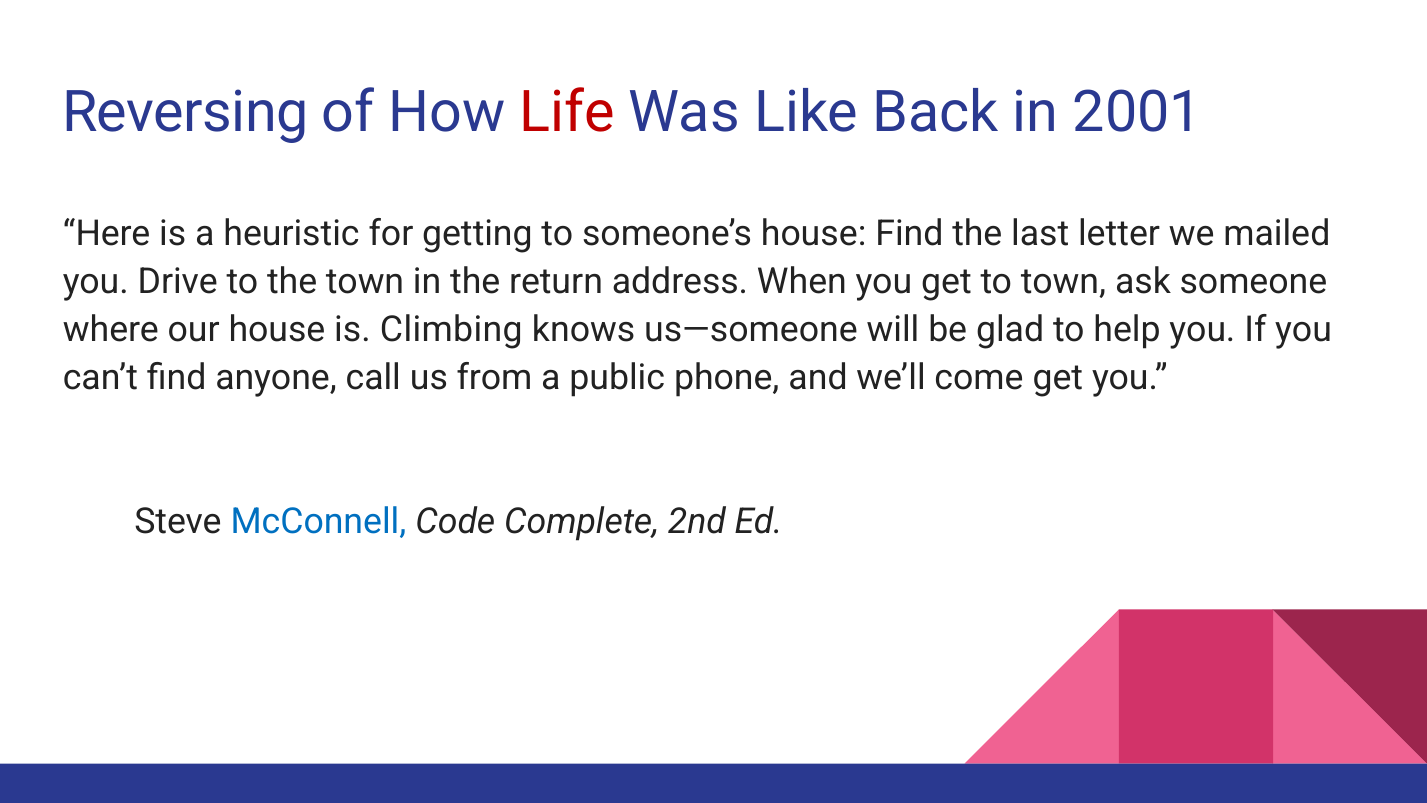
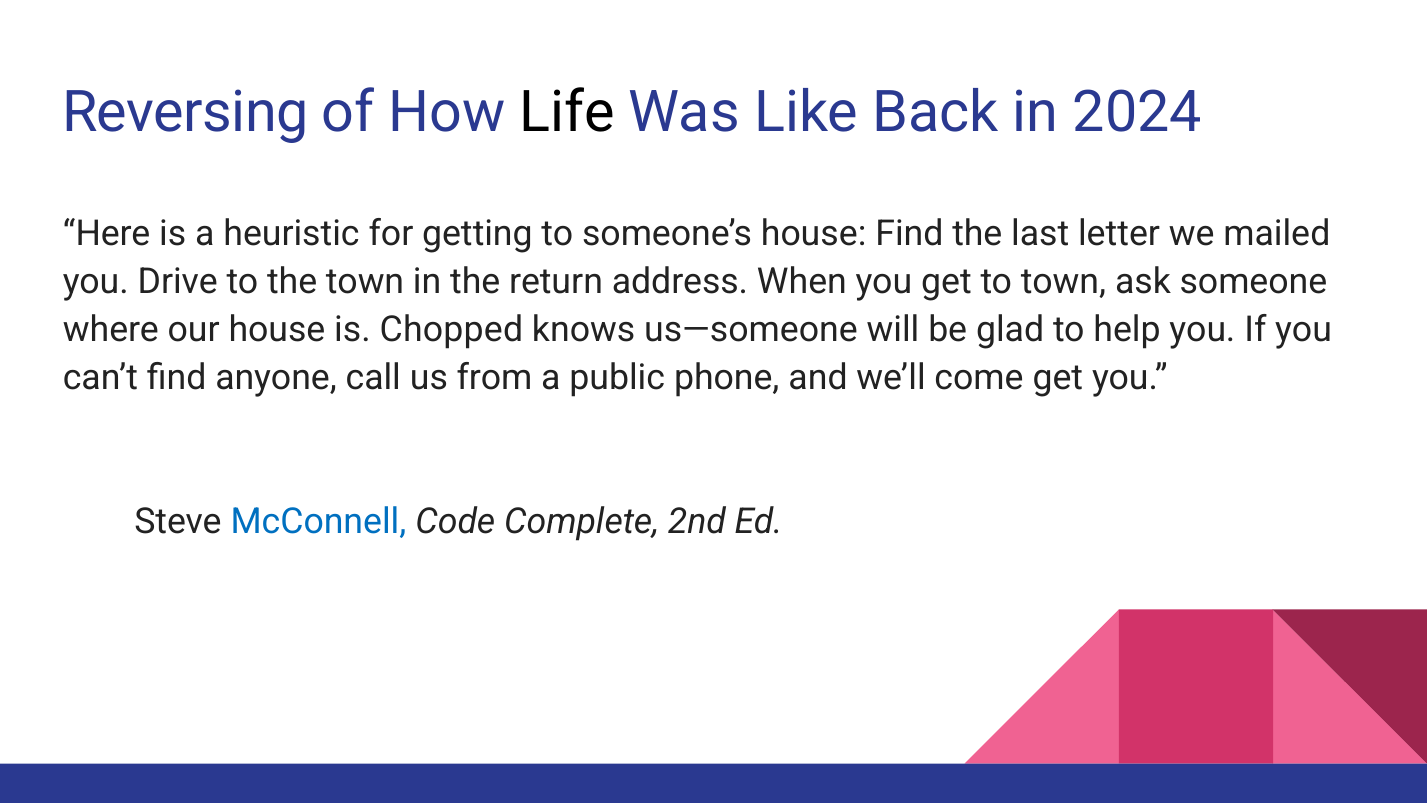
Life colour: red -> black (567, 113)
2001: 2001 -> 2024 (1138, 113)
Climbing: Climbing -> Chopped (451, 330)
